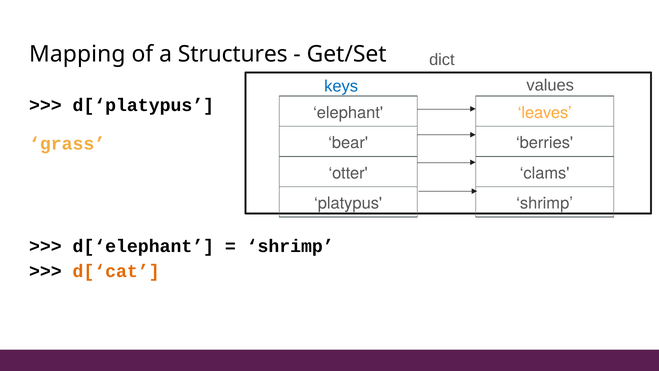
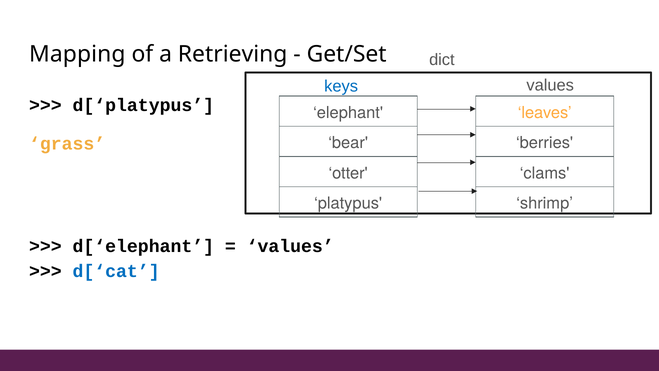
Structures: Structures -> Retrieving (233, 54)
shrimp: shrimp -> values (290, 246)
d[‘cat colour: orange -> blue (116, 271)
